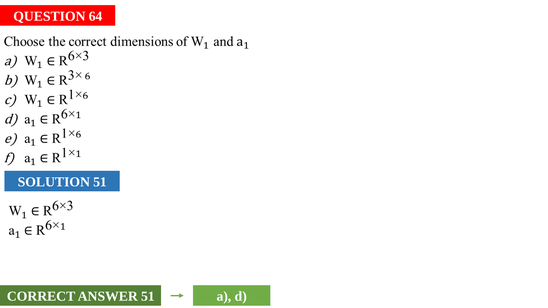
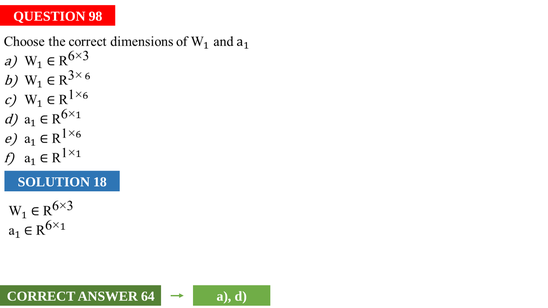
64: 64 -> 98 (95, 16)
SOLUTION 51: 51 -> 18 (100, 182)
ANSWER 51: 51 -> 64 (148, 297)
